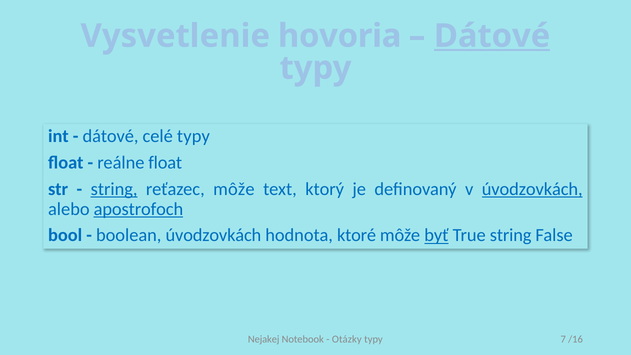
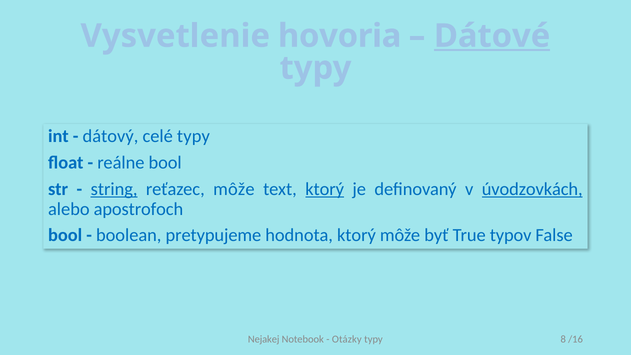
dátové: dátové -> dátový (110, 136)
reálne float: float -> bool (165, 163)
ktorý underline: none -> present (325, 189)
apostrofoch underline: present -> none (138, 209)
boolean úvodzovkách: úvodzovkách -> pretypujeme (213, 235)
hodnota ktoré: ktoré -> ktorý (356, 235)
byť underline: present -> none (436, 235)
True string: string -> typov (511, 235)
7: 7 -> 8 (563, 339)
